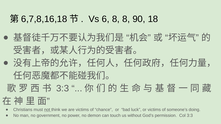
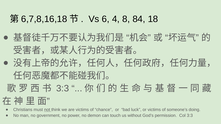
6 8: 8 -> 4 (116, 19)
90: 90 -> 84 (139, 19)
